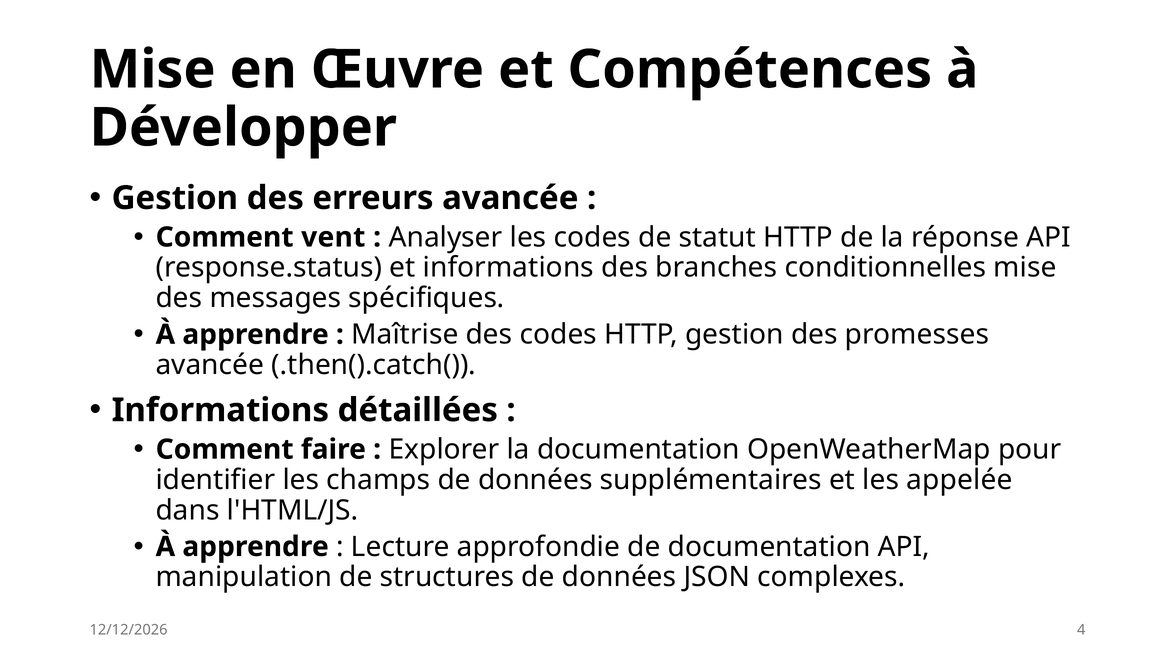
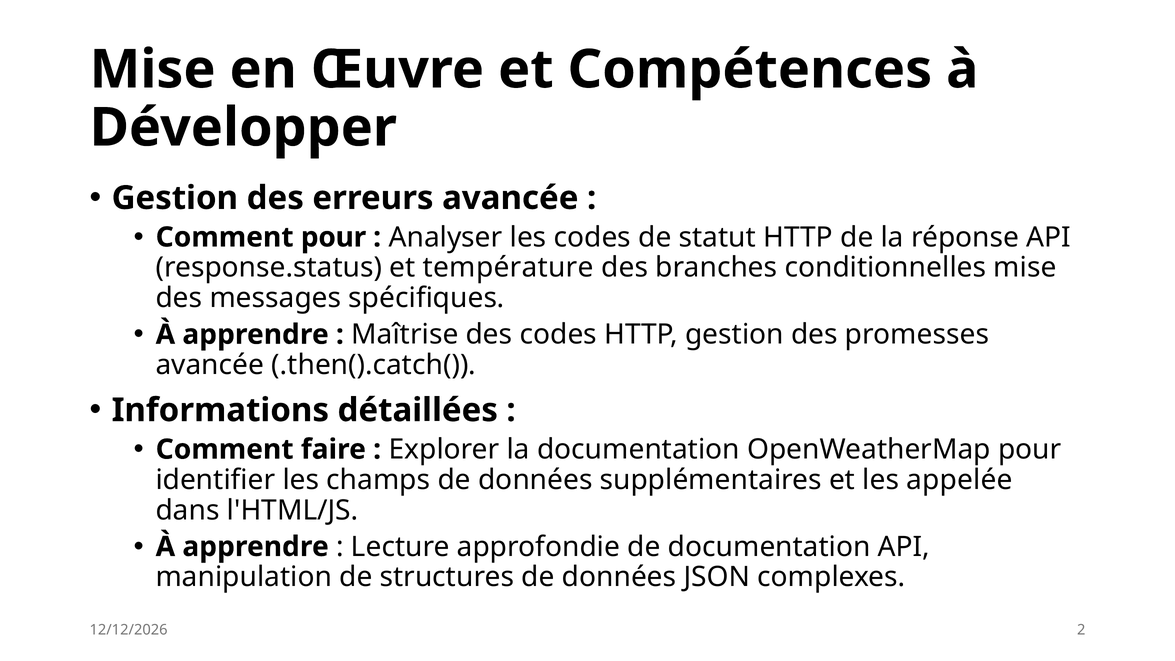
Comment vent: vent -> pour (334, 237)
et informations: informations -> température (508, 268)
4: 4 -> 2 (1081, 630)
